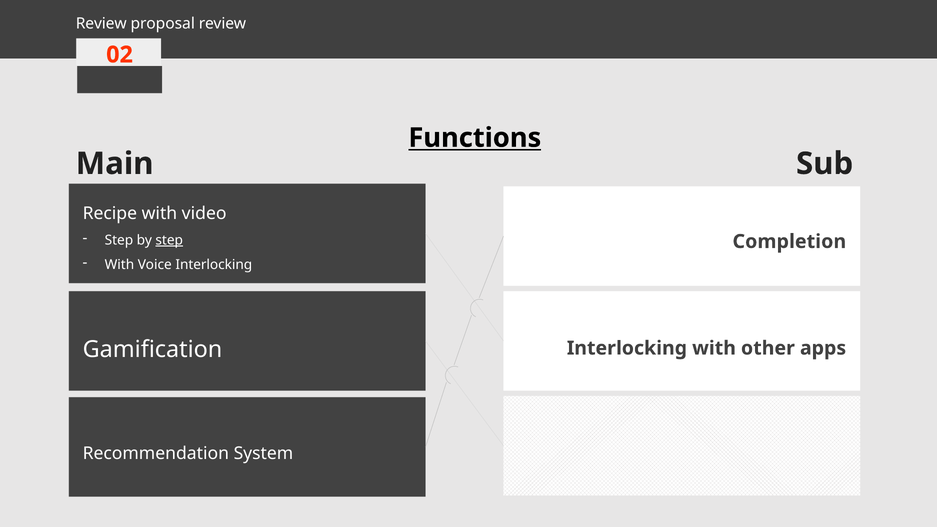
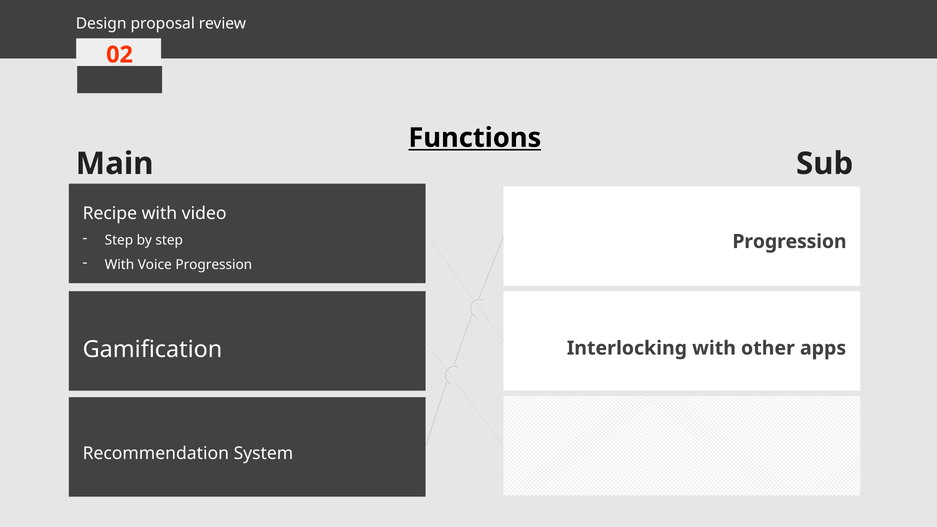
Review: Review -> Design (101, 24)
step underline: present -> none (169, 240)
Completion: Completion -> Progression (789, 242)
Voice Interlocking: Interlocking -> Progression (214, 265)
